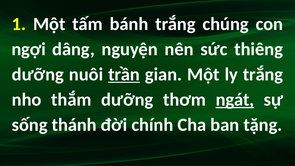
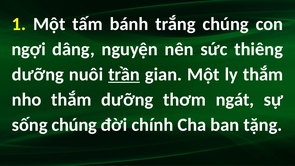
ly trắng: trắng -> thắm (263, 74)
ngát underline: present -> none (235, 100)
sống thánh: thánh -> chúng (74, 125)
